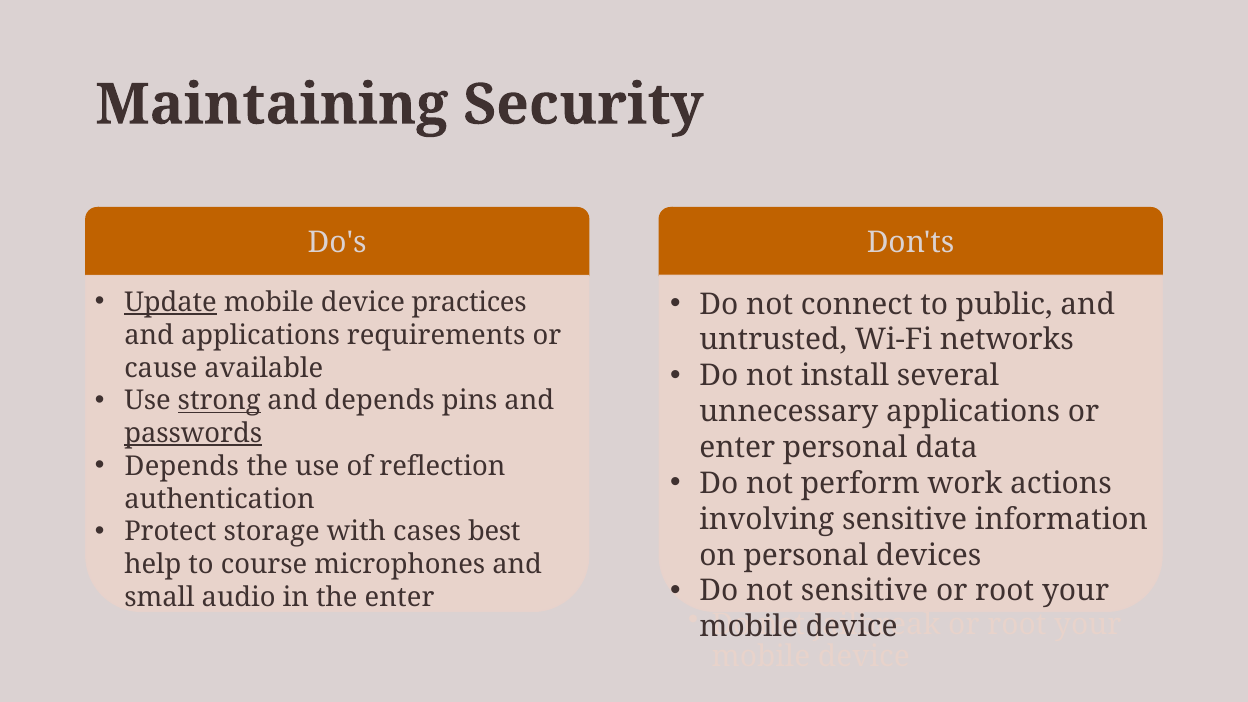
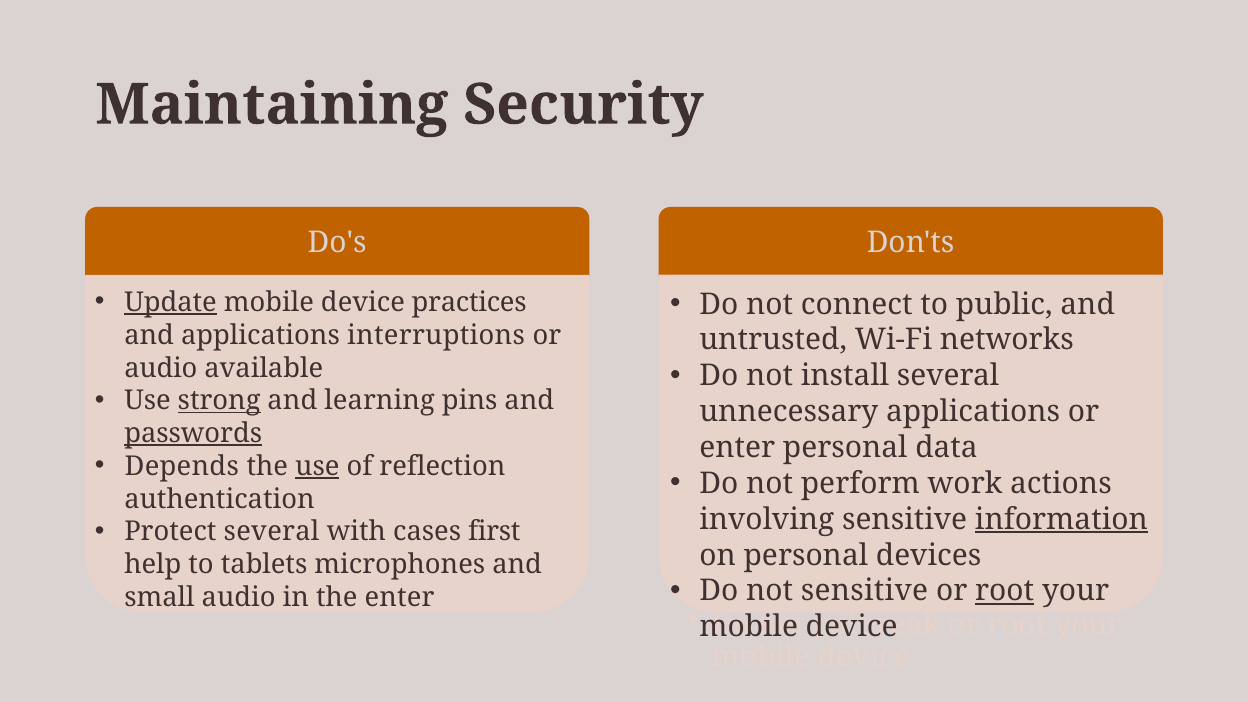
requirements: requirements -> interruptions (436, 335)
cause: cause -> audio (161, 368)
and depends: depends -> learning (380, 401)
use underline: none -> present (317, 466)
information underline: none -> present (1061, 519)
Protect storage: storage -> several (272, 532)
best: best -> first (494, 532)
course: course -> tablets (264, 565)
root underline: none -> present (1005, 591)
